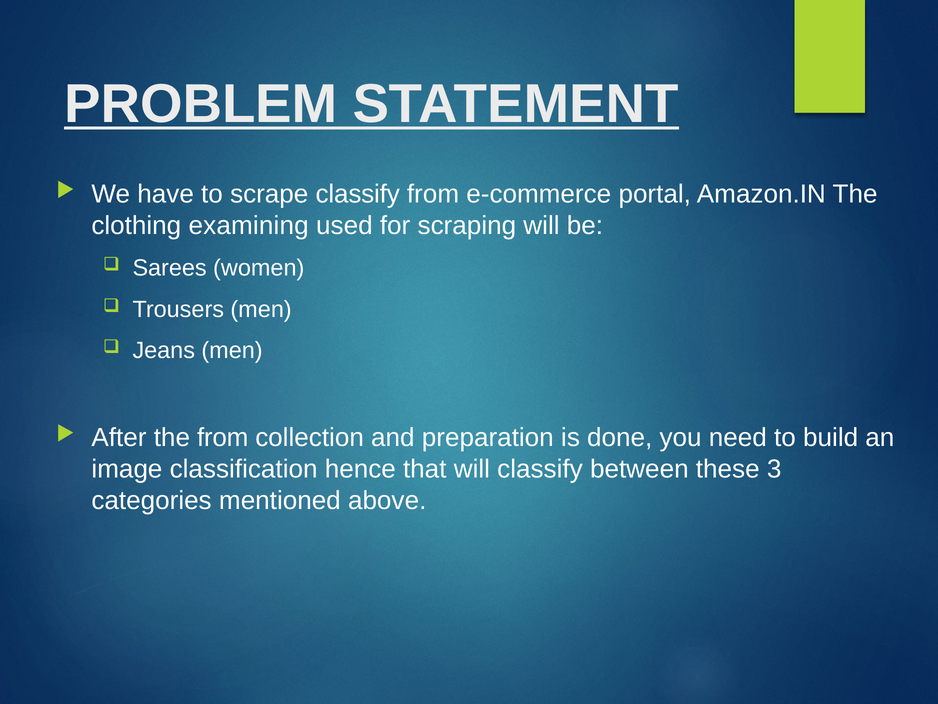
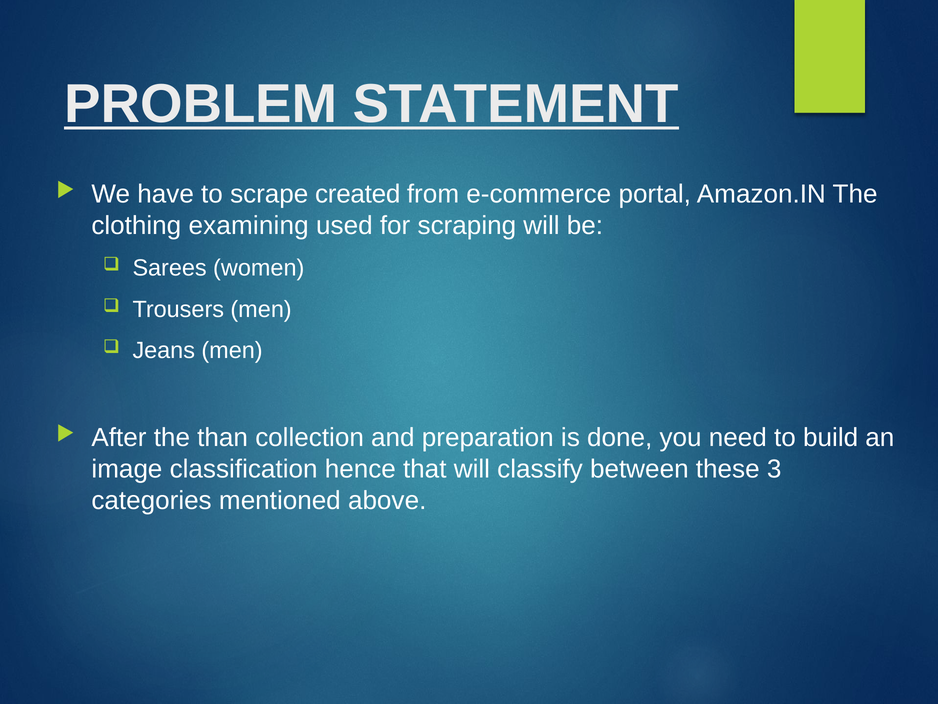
scrape classify: classify -> created (358, 194)
the from: from -> than (223, 438)
